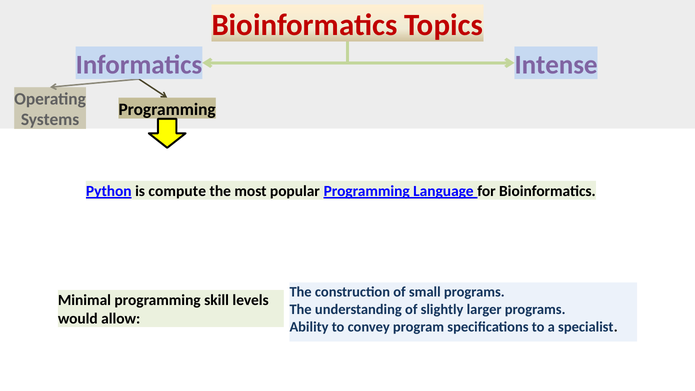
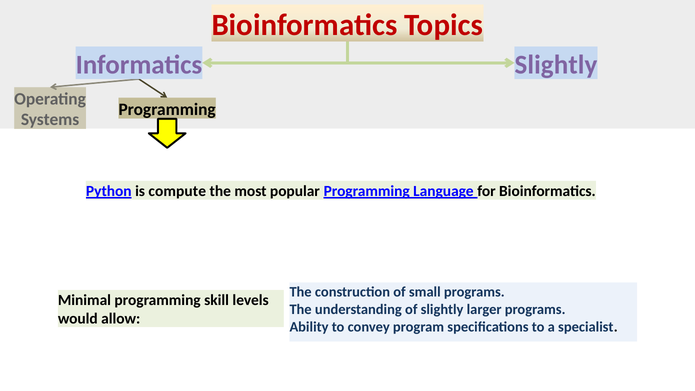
Informatics Intense: Intense -> Slightly (556, 65)
